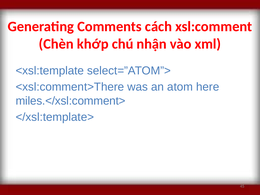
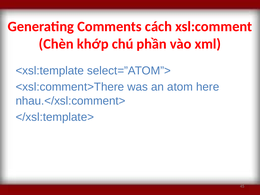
nhận: nhận -> phần (152, 44)
miles.</xsl:comment>: miles.</xsl:comment> -> nhau.</xsl:comment> (71, 101)
